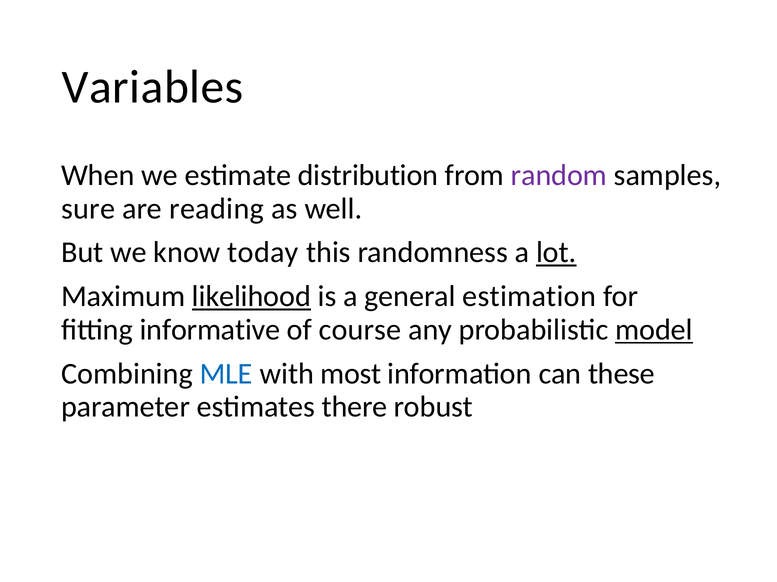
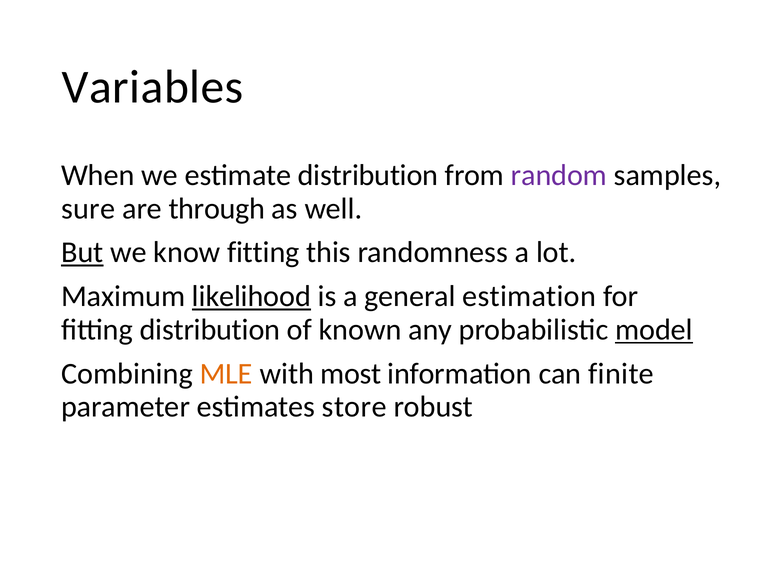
reading: reading -> through (217, 209)
But underline: none -> present (82, 253)
know today: today -> fitting (263, 253)
lot underline: present -> none (556, 253)
fitting informative: informative -> distribution (210, 330)
course: course -> known (360, 330)
MLE colour: blue -> orange (226, 374)
these: these -> finite (621, 374)
there: there -> store (354, 407)
